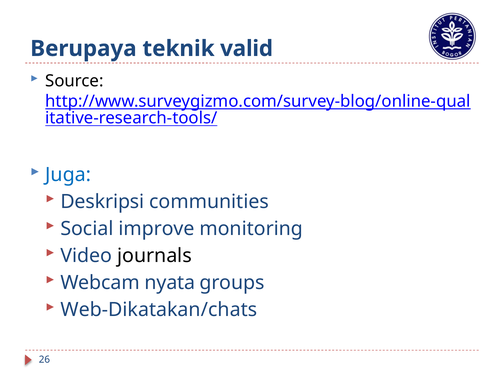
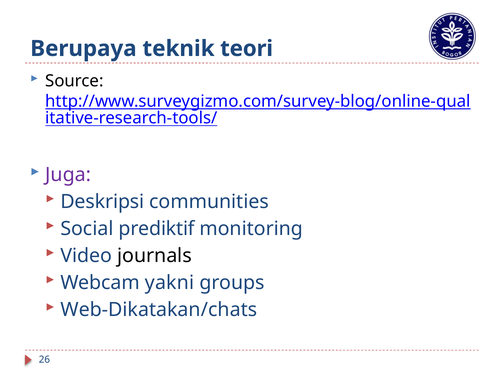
valid: valid -> teori (247, 49)
Juga colour: blue -> purple (68, 175)
improve: improve -> prediktif (157, 229)
nyata: nyata -> yakni (170, 283)
